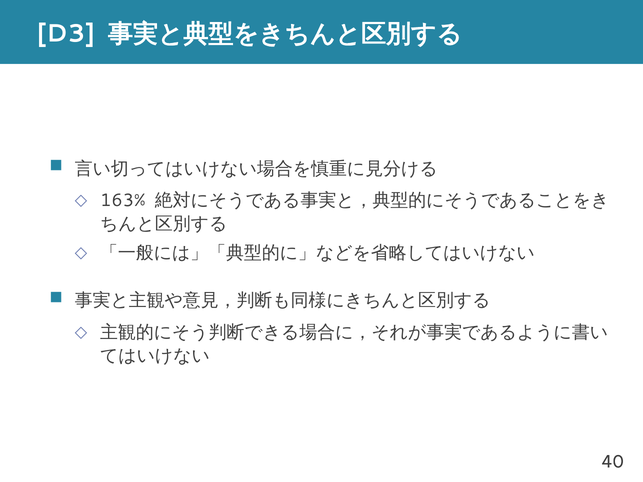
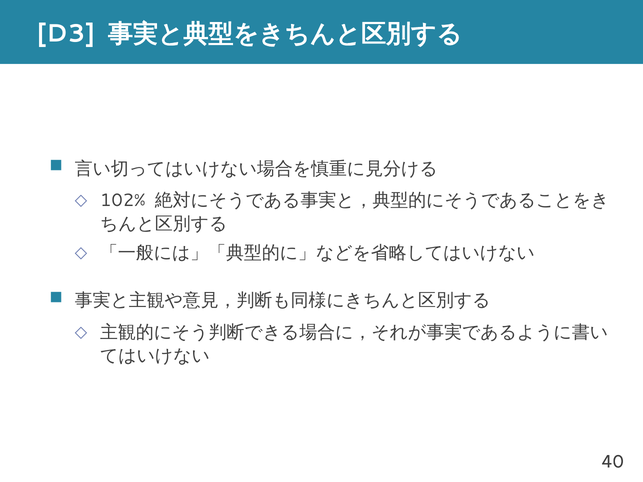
163%: 163% -> 102% (123, 201)
